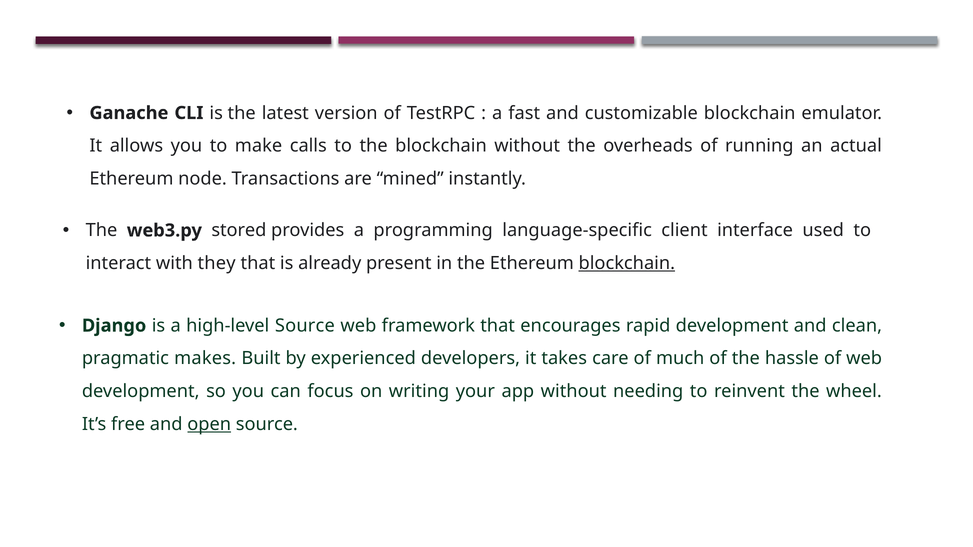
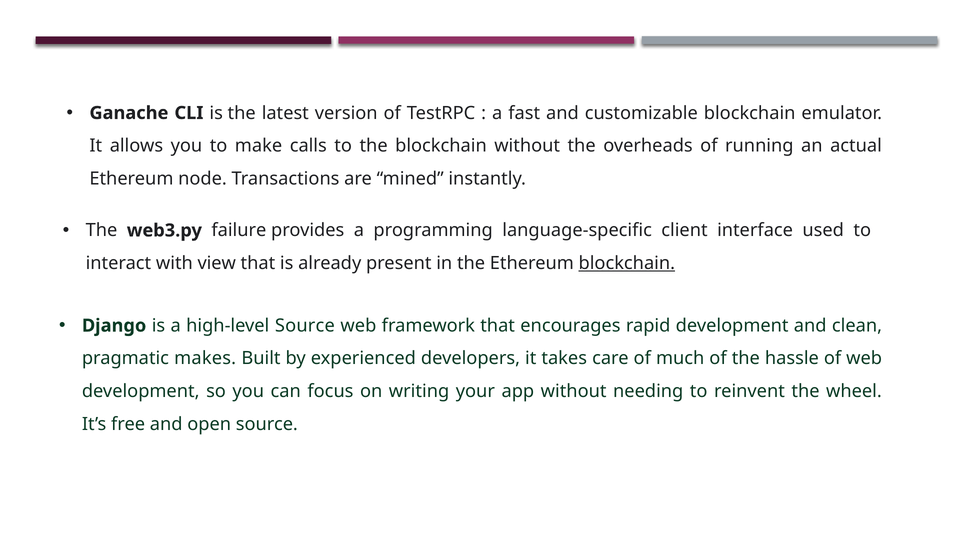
stored: stored -> failure (239, 231)
they: they -> view (217, 263)
open underline: present -> none (209, 424)
